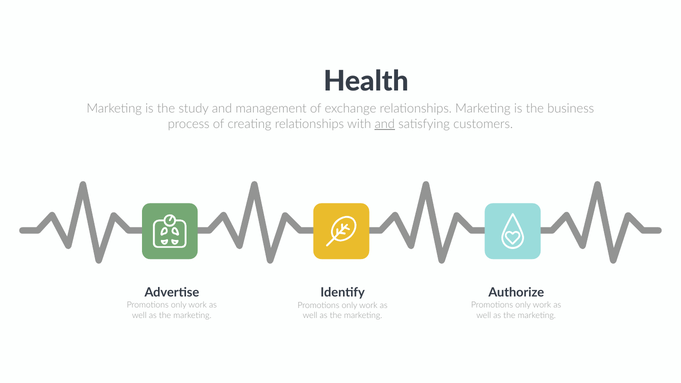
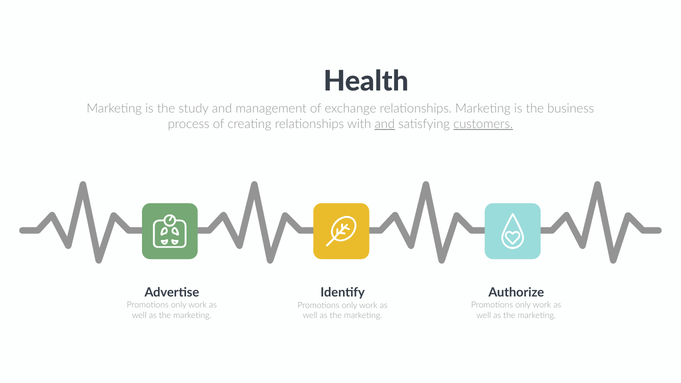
customers underline: none -> present (483, 124)
